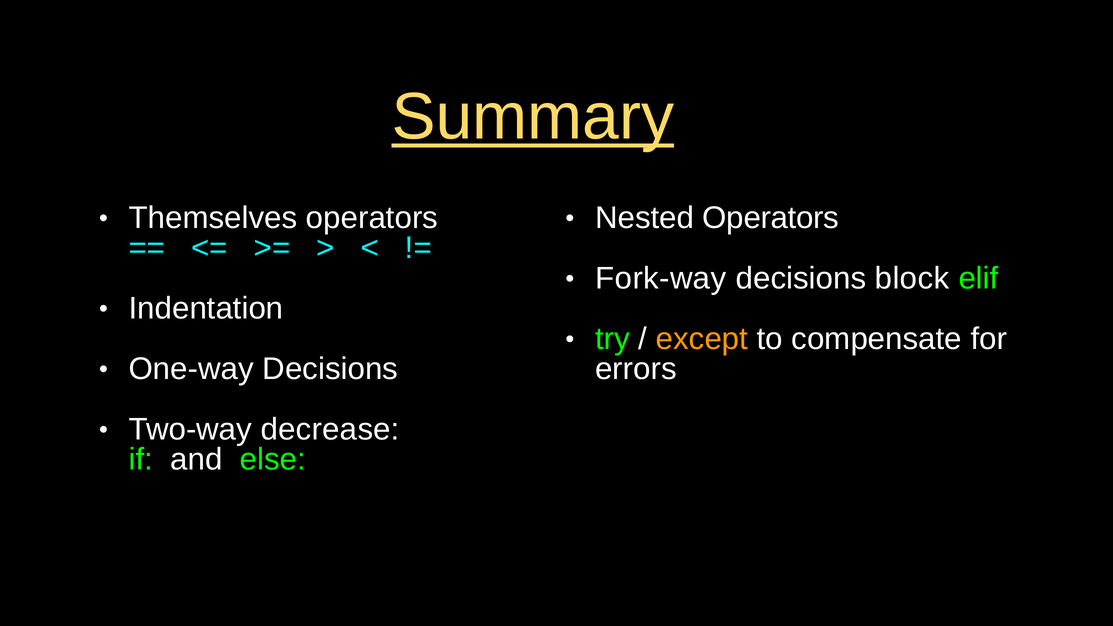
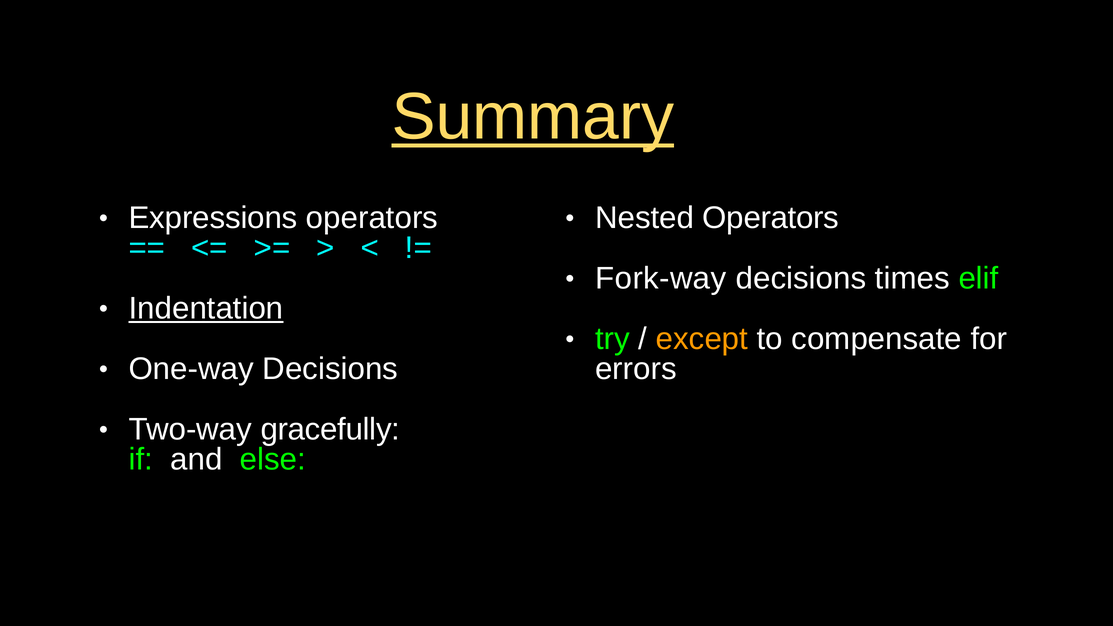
Themselves: Themselves -> Expressions (213, 218)
block: block -> times (912, 278)
Indentation underline: none -> present (206, 308)
decrease: decrease -> gracefully (330, 429)
